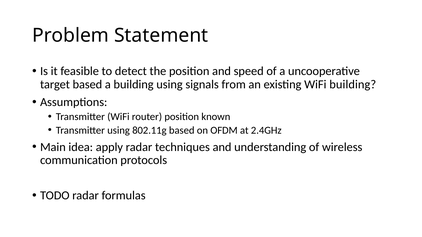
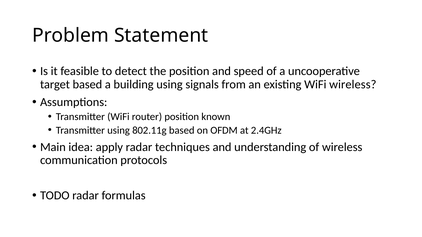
WiFi building: building -> wireless (353, 85)
